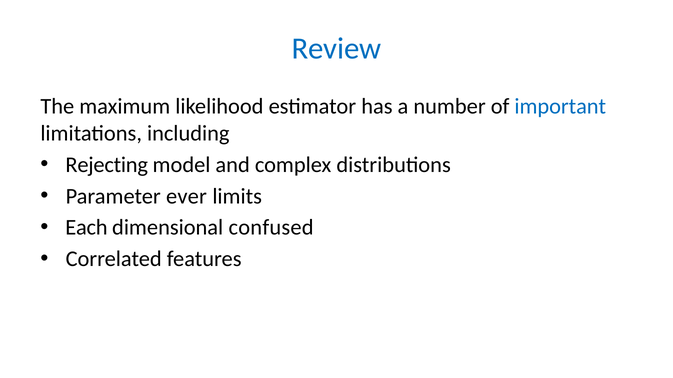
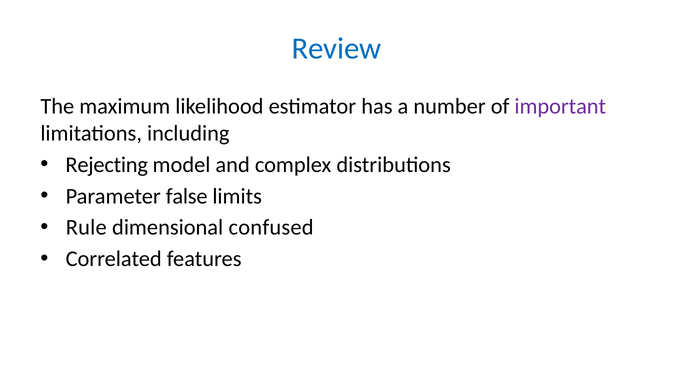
important colour: blue -> purple (560, 107)
ever: ever -> false (187, 196)
Each: Each -> Rule (86, 228)
